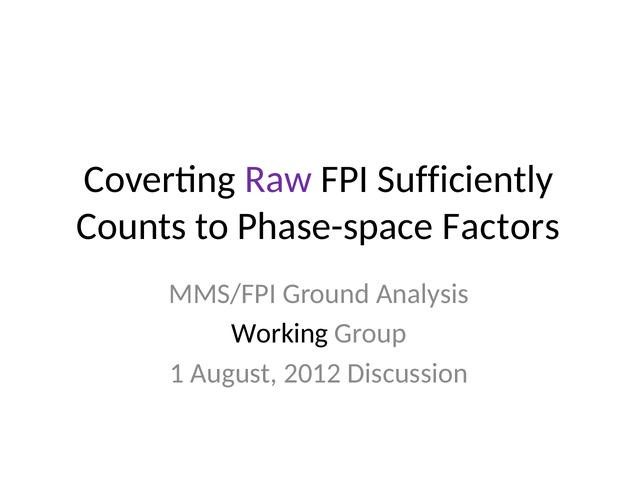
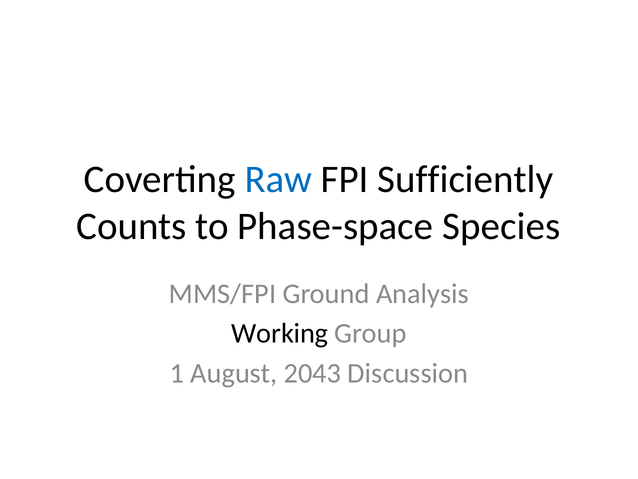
Raw colour: purple -> blue (278, 179)
Factors: Factors -> Species (501, 226)
2012: 2012 -> 2043 (312, 373)
